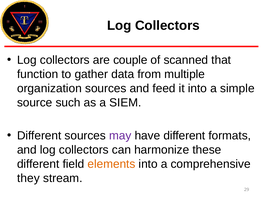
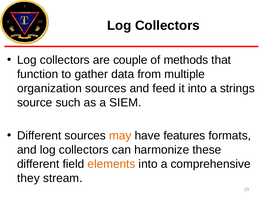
scanned: scanned -> methods (186, 60)
simple: simple -> strings (237, 88)
may colour: purple -> orange (120, 135)
have different: different -> features (184, 135)
